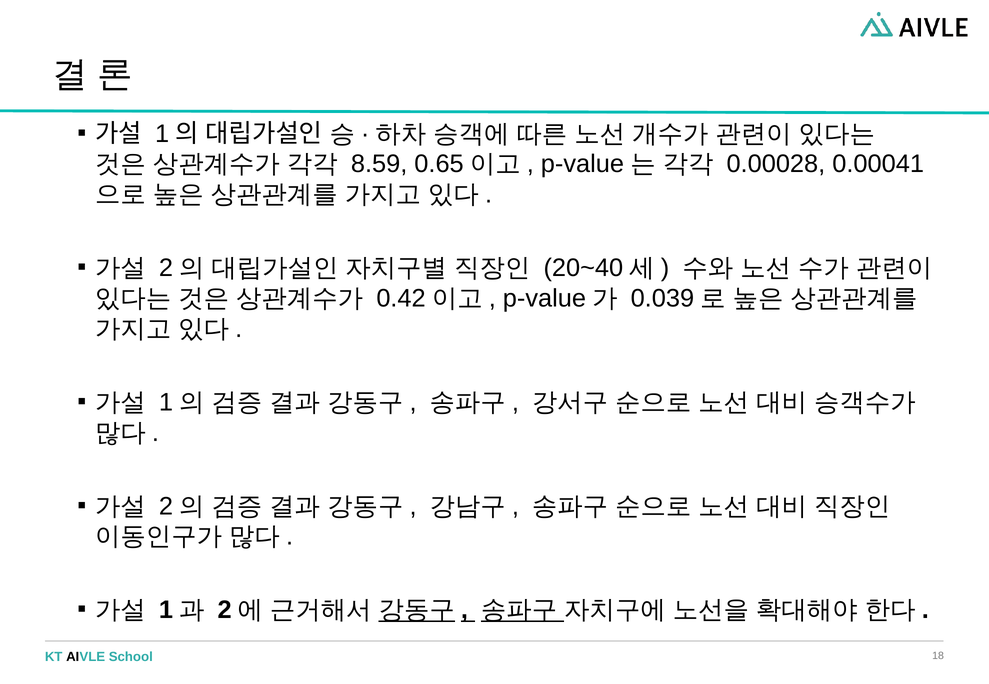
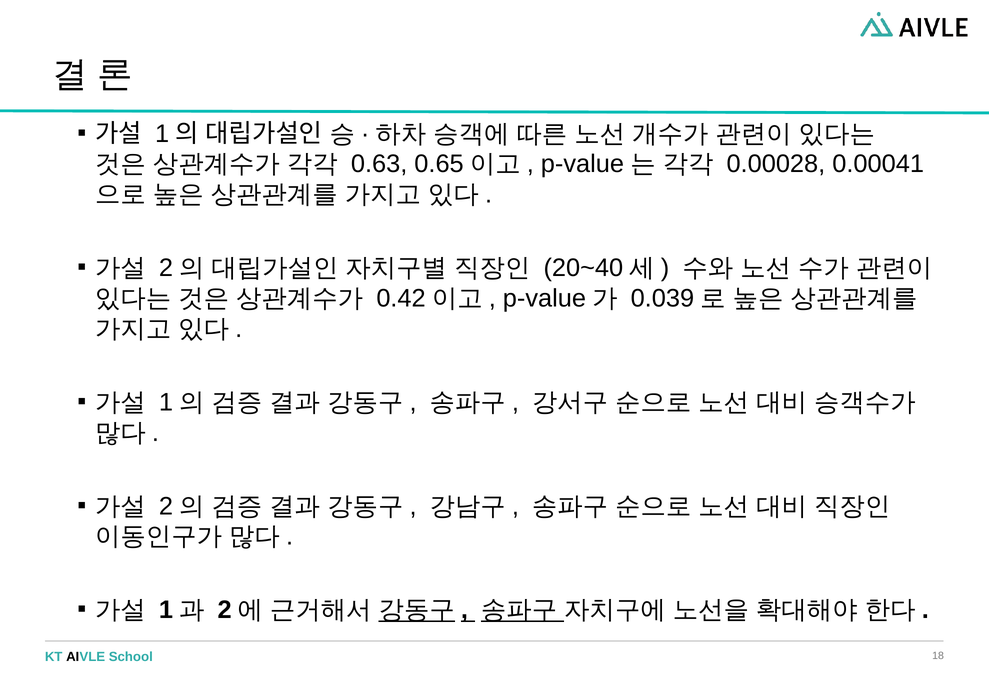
8.59: 8.59 -> 0.63 (379, 164)
